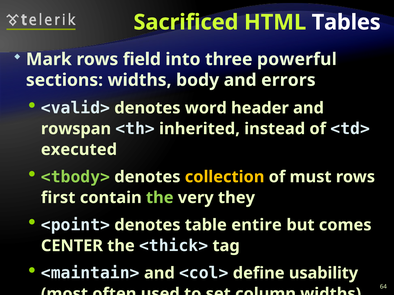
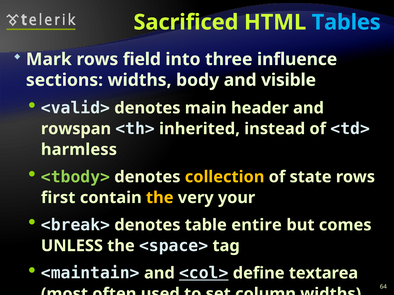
Tables colour: white -> light blue (346, 22)
powerful: powerful -> influence (297, 59)
errors: errors -> visible (289, 80)
word: word -> main (206, 108)
executed: executed -> harmless (79, 150)
must: must -> state (311, 177)
the colour: light green -> yellow (160, 198)
they: they -> your (237, 198)
<point>: <point> -> <break> (75, 225)
CENTER: CENTER -> UNLESS (72, 246)
<thick>: <thick> -> <space> (174, 246)
<col> underline: none -> present (204, 274)
usability: usability -> textarea (324, 274)
